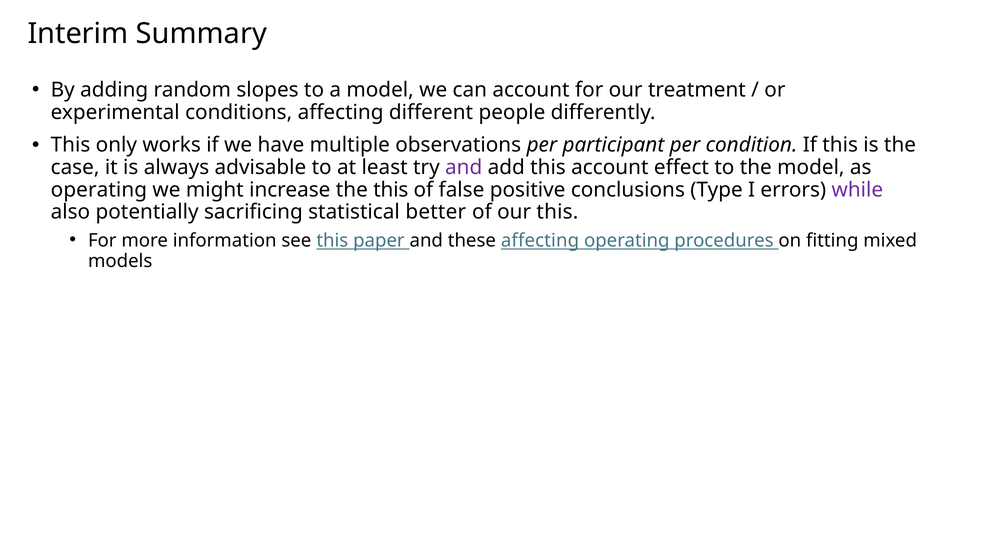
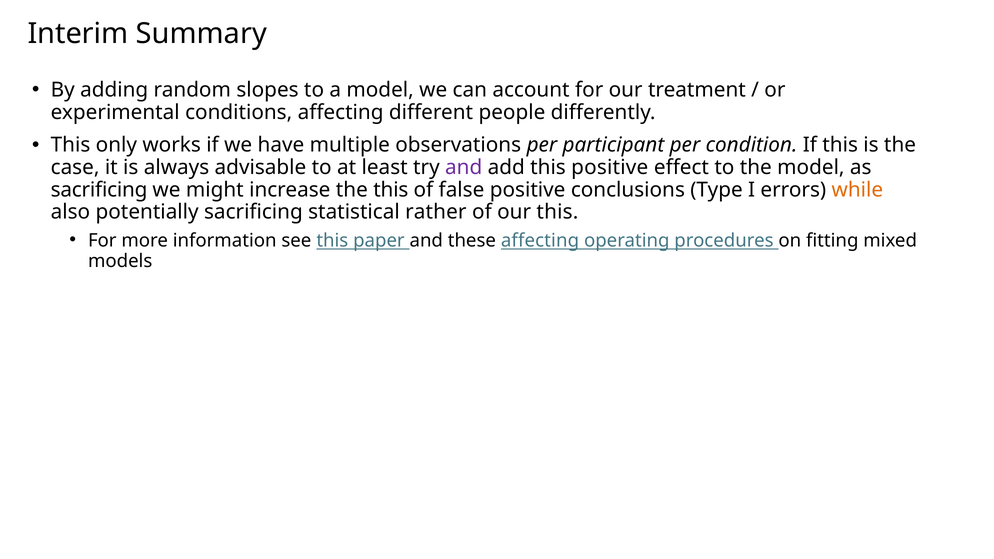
this account: account -> positive (610, 167)
operating: operating -> sacrificing (99, 190)
while colour: purple -> orange (857, 190)
better: better -> rather (436, 212)
